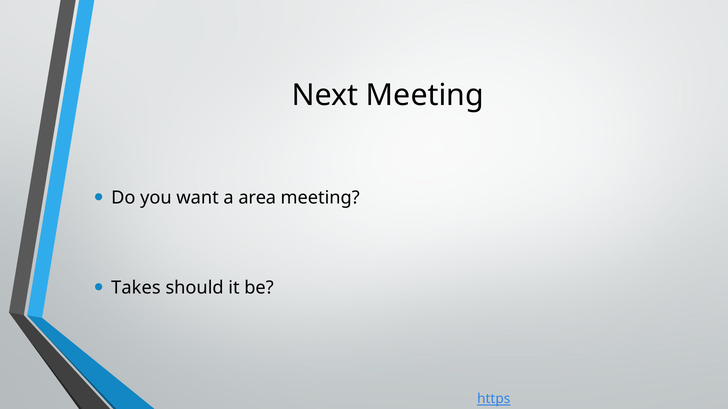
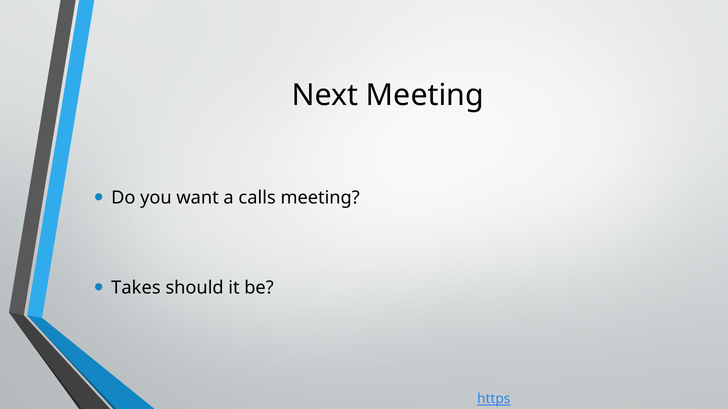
area: area -> calls (257, 198)
